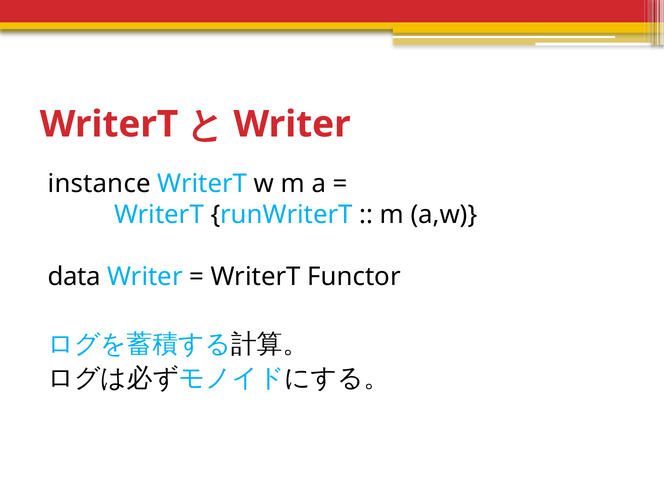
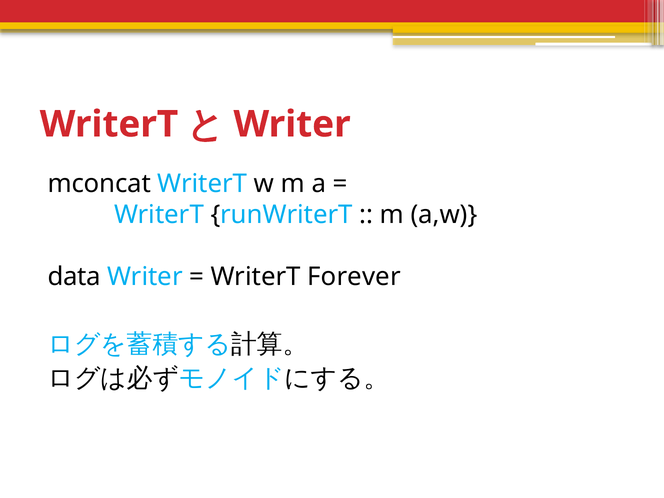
instance: instance -> mconcat (99, 184)
Functor: Functor -> Forever (354, 277)
